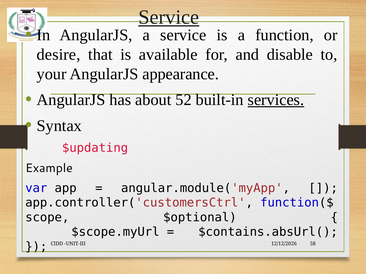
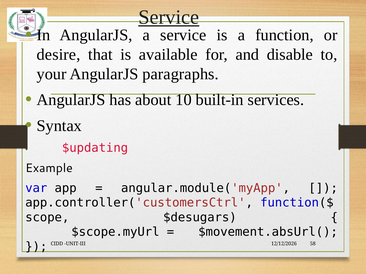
appearance: appearance -> paragraphs (181, 74)
52: 52 -> 10 (184, 100)
services underline: present -> none (276, 100)
$optional: $optional -> $desugars (200, 218)
$contains.absUrl(: $contains.absUrl( -> $movement.absUrl( (268, 232)
